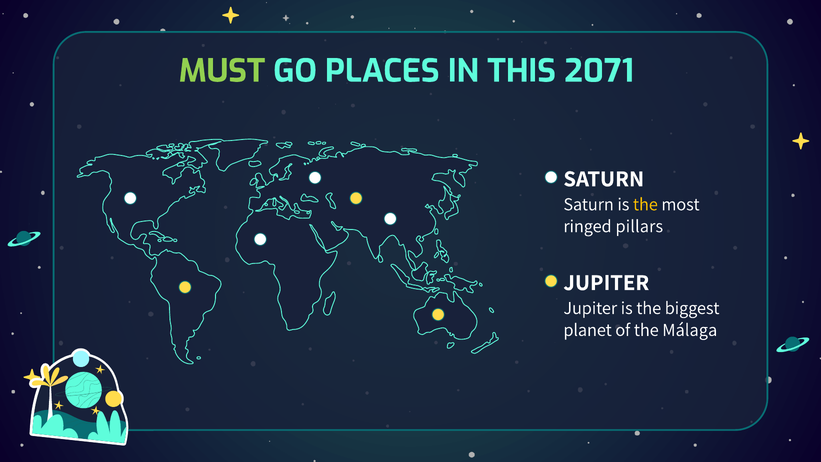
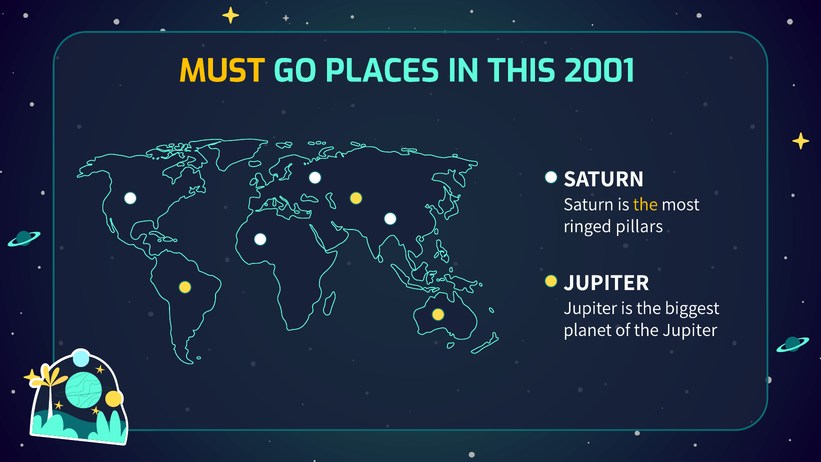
MUST colour: light green -> yellow (222, 71)
2071: 2071 -> 2001 (599, 71)
the Málaga: Málaga -> Jupiter (690, 330)
